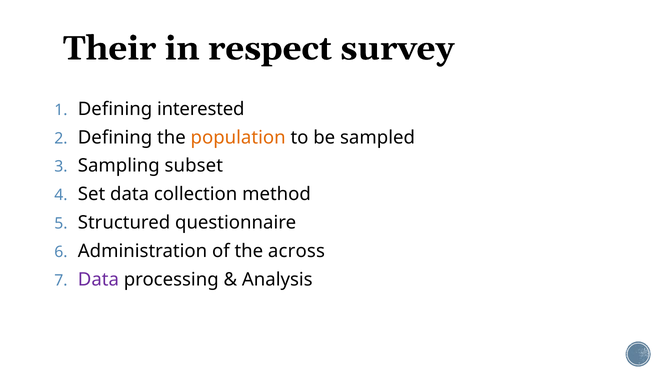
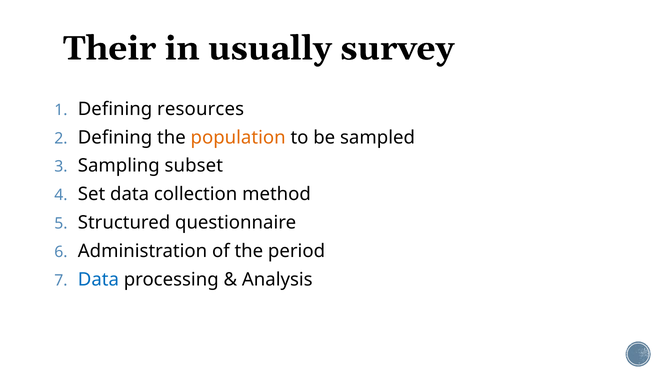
respect: respect -> usually (270, 48)
interested: interested -> resources (201, 109)
across: across -> period (297, 251)
Data colour: purple -> blue (98, 280)
